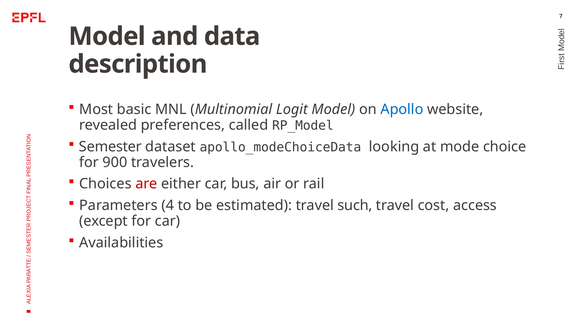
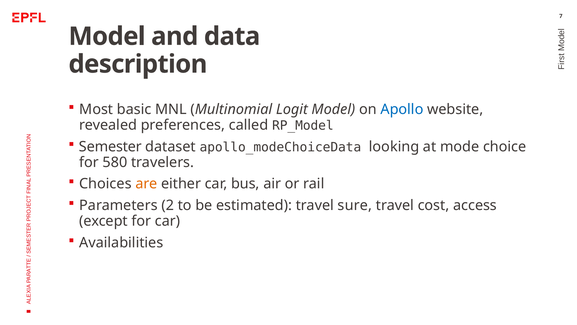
900: 900 -> 580 (115, 162)
are colour: red -> orange (146, 184)
4: 4 -> 2 (168, 205)
such: such -> sure (355, 205)
